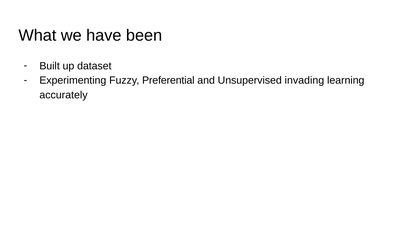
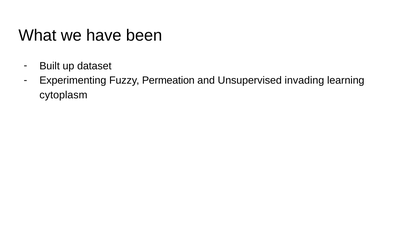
Preferential: Preferential -> Permeation (168, 80)
accurately: accurately -> cytoplasm (63, 95)
